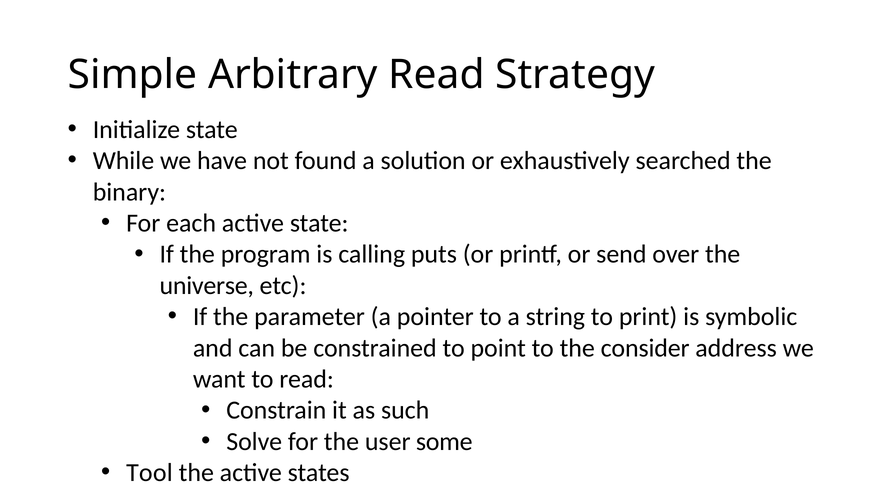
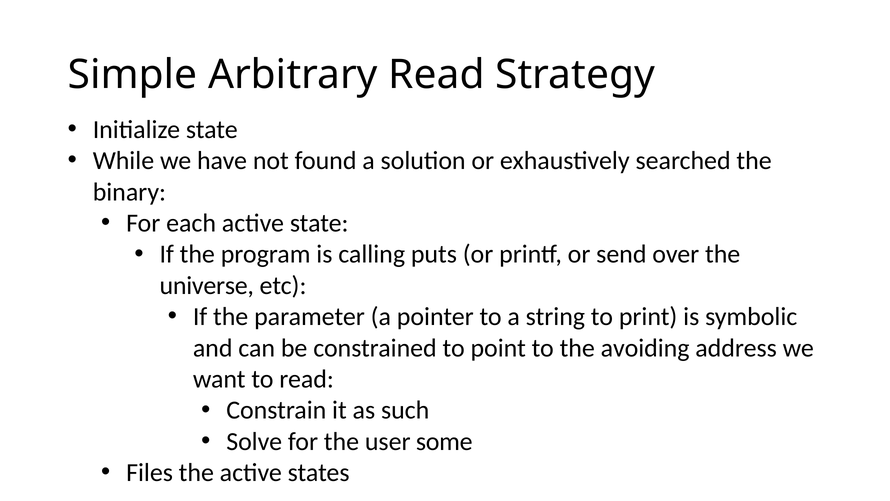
consider: consider -> avoiding (645, 348)
Tool: Tool -> Files (150, 472)
